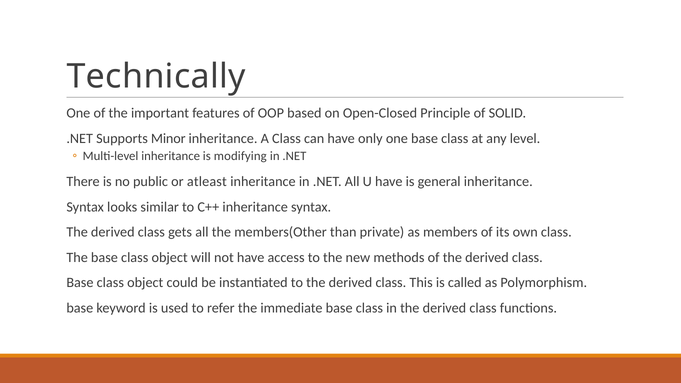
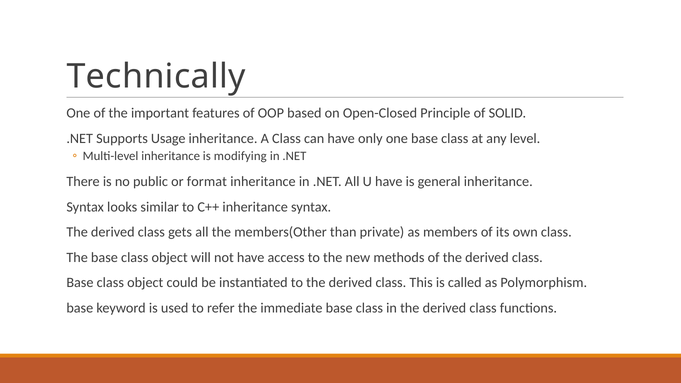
Minor: Minor -> Usage (168, 138)
atleast: atleast -> format (207, 182)
